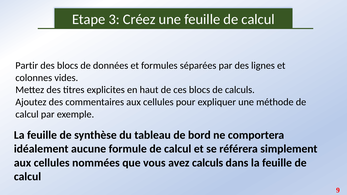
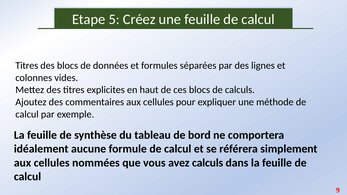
3: 3 -> 5 (114, 19)
Partir: Partir -> Titres (27, 66)
